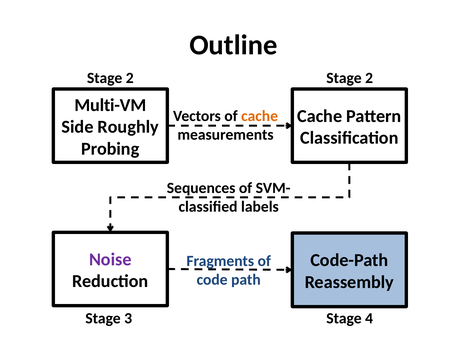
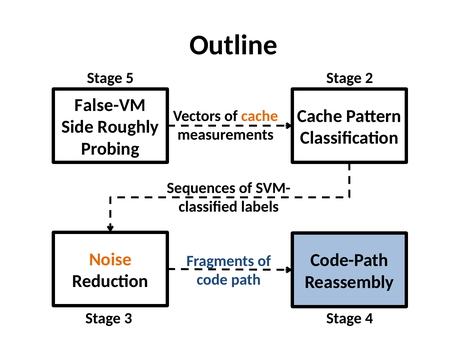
2: 2 -> 5 (130, 78)
Multi-VM: Multi-VM -> False-VM (110, 105)
Noise colour: purple -> orange (110, 260)
